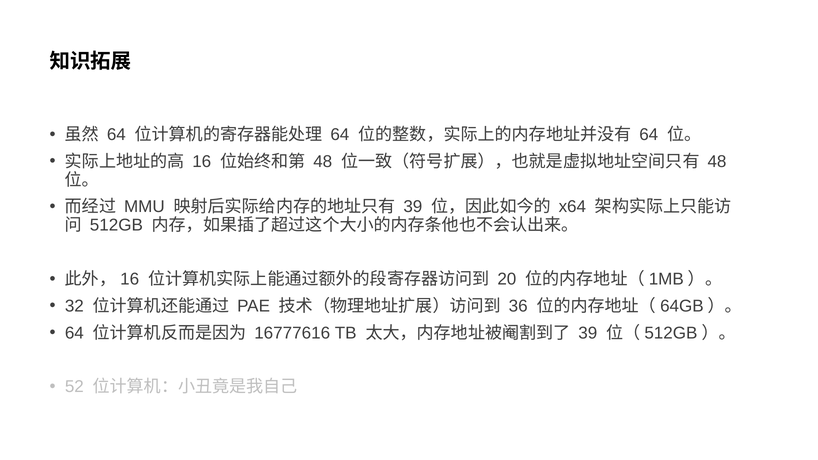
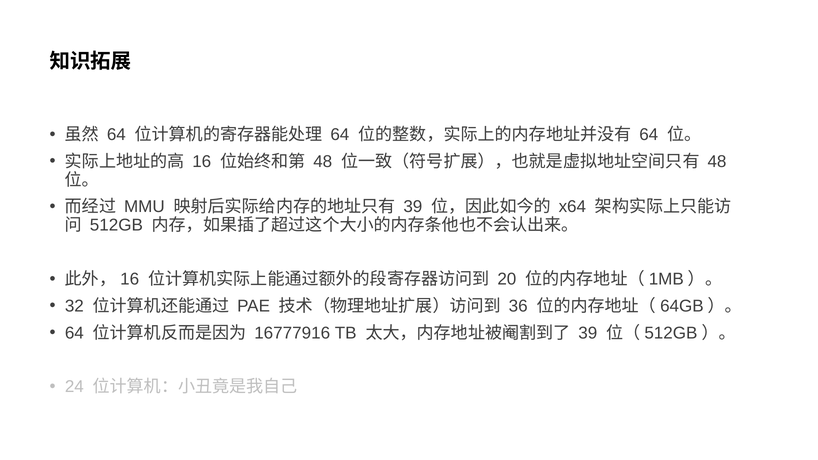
16777616: 16777616 -> 16777916 (292, 333)
52: 52 -> 24 (74, 387)
